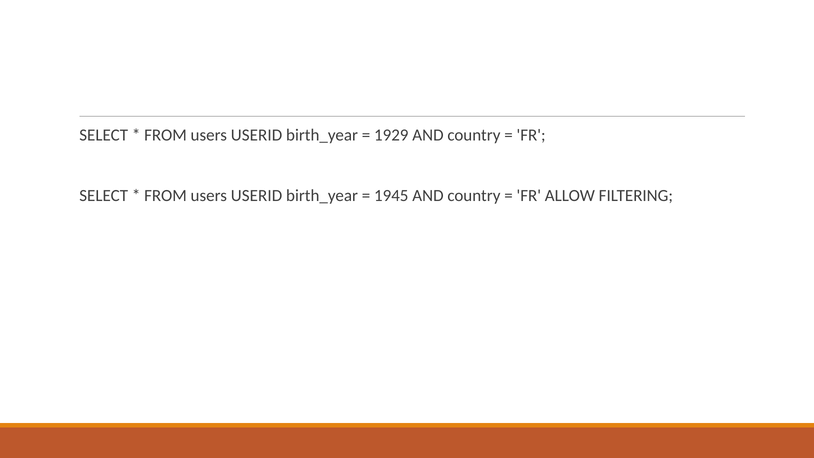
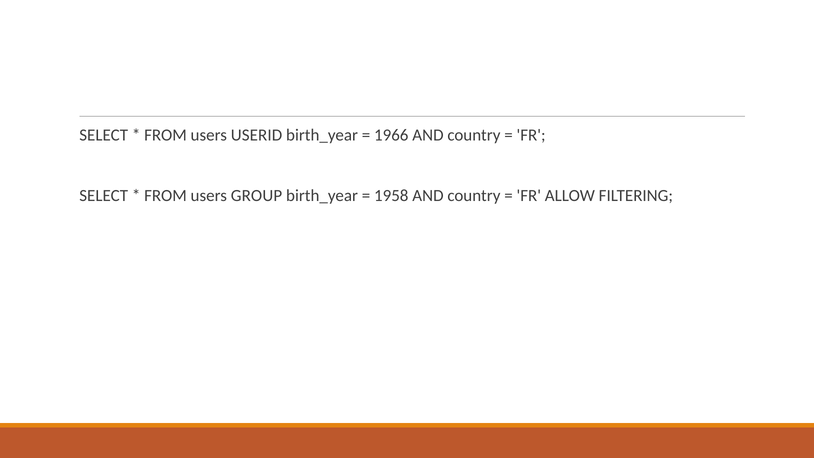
1929: 1929 -> 1966 (391, 135)
USERID: USERID -> GROUP (256, 196)
1945: 1945 -> 1958 (391, 196)
